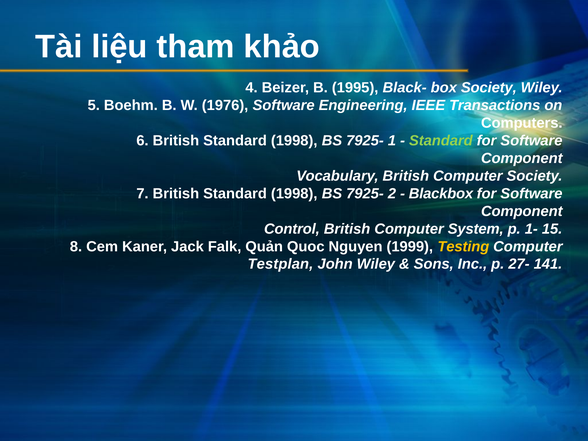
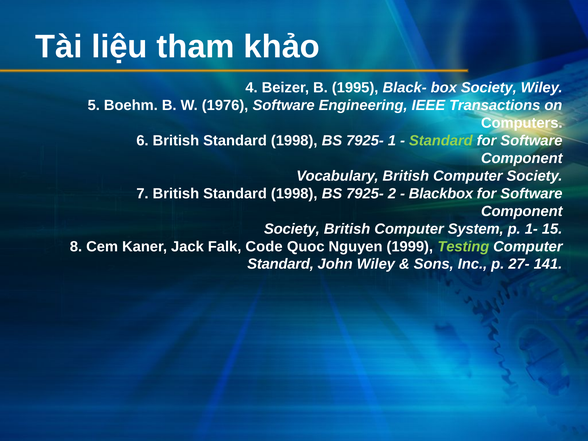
Control: Control -> Society (292, 229)
Quản: Quản -> Code (264, 247)
Testing colour: yellow -> light green (463, 247)
Testplan: Testplan -> Standard (281, 264)
